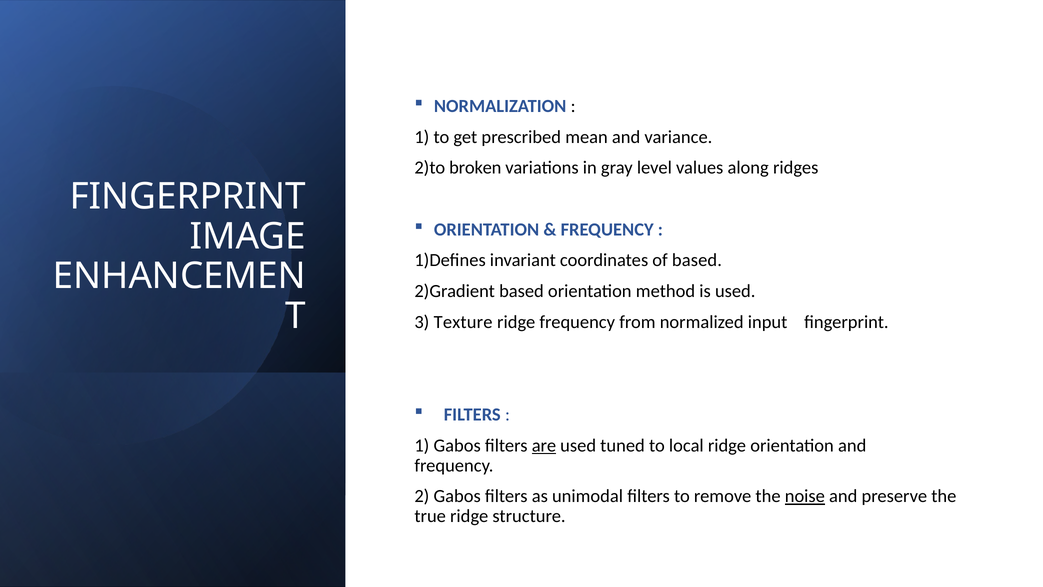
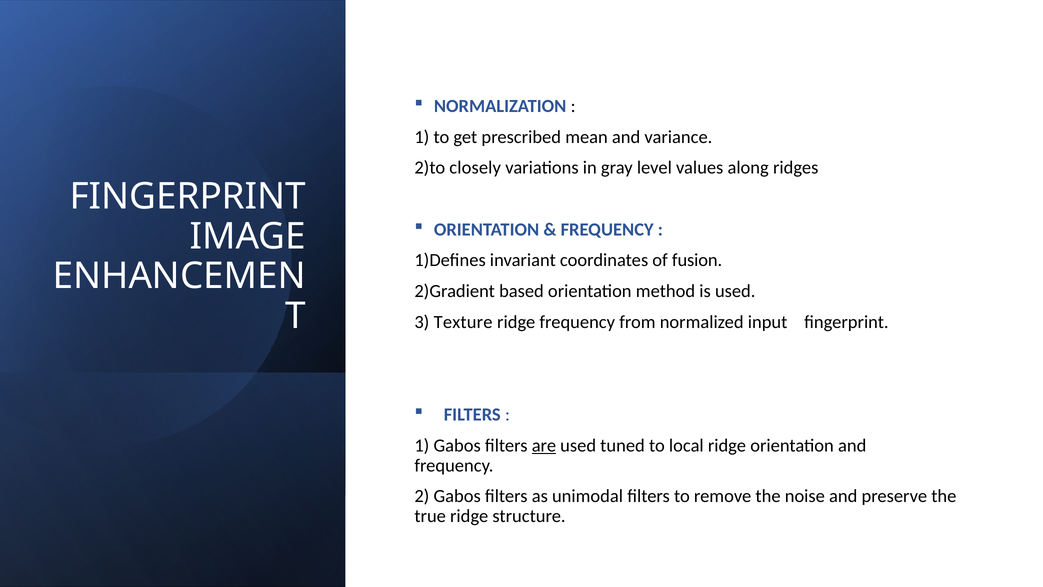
broken: broken -> closely (475, 168)
of based: based -> fusion (697, 260)
noise underline: present -> none (805, 496)
